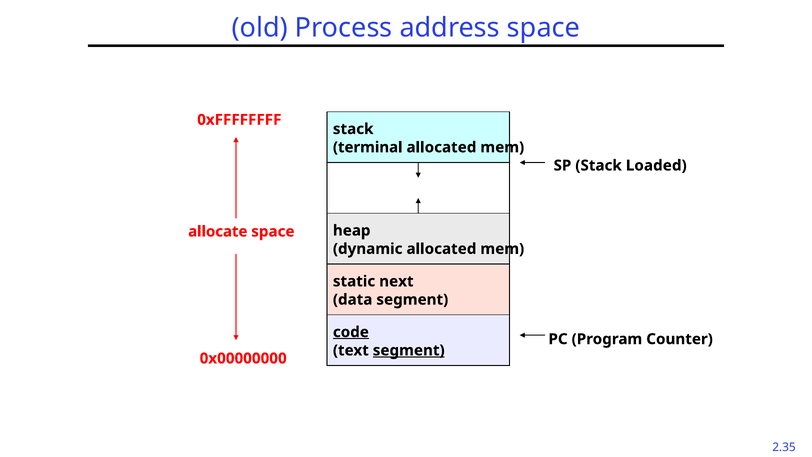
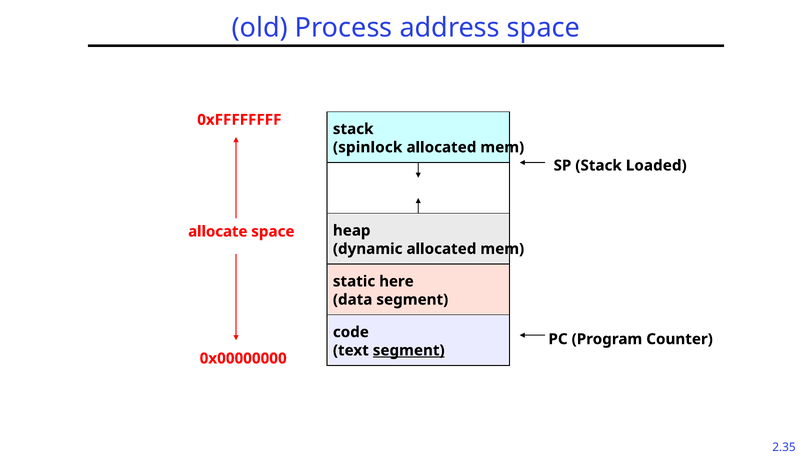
terminal: terminal -> spinlock (368, 147)
next: next -> here (396, 281)
code underline: present -> none (351, 332)
